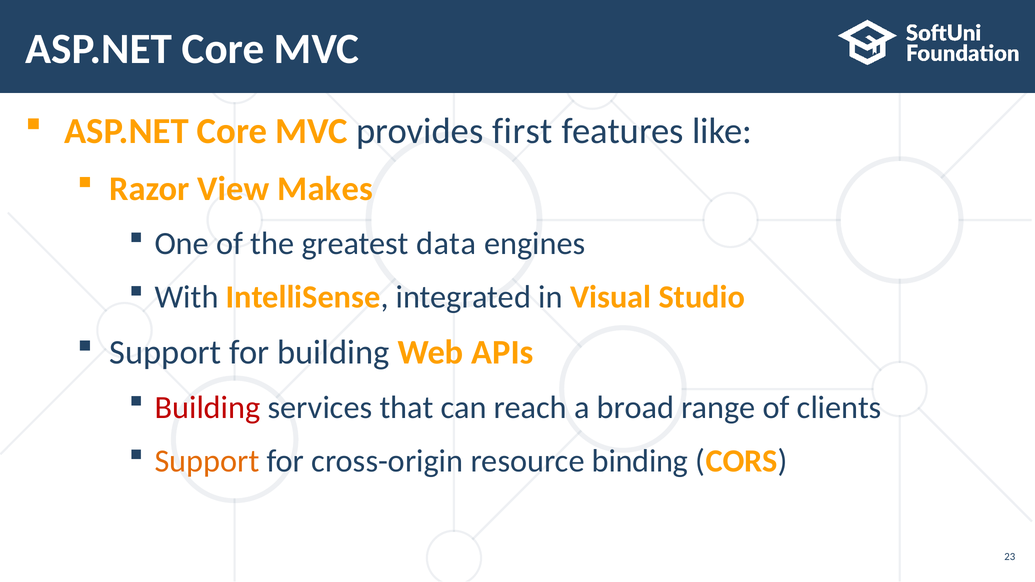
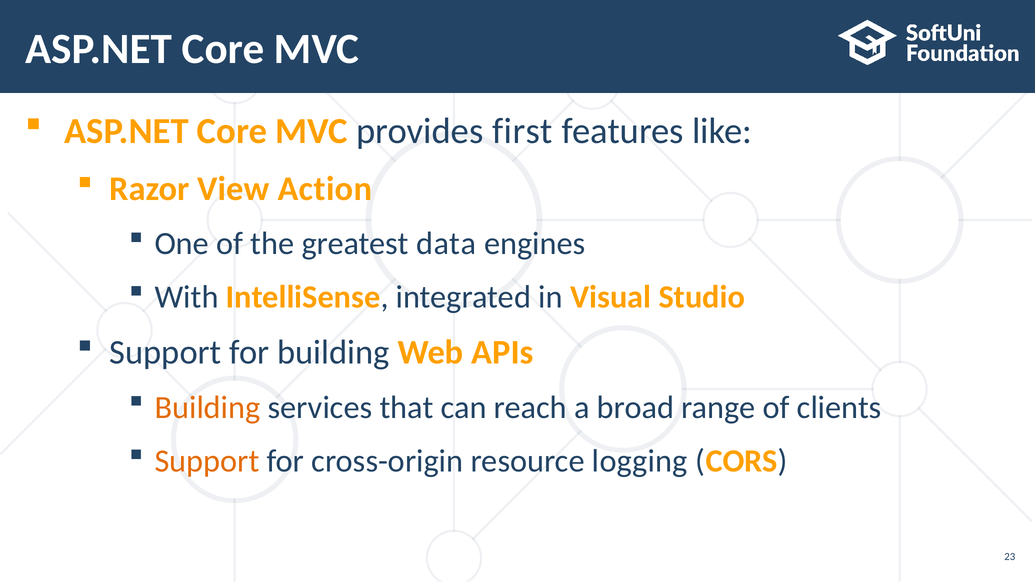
Makes: Makes -> Action (325, 189)
Building colour: red -> orange (208, 407)
binding: binding -> logging (640, 461)
